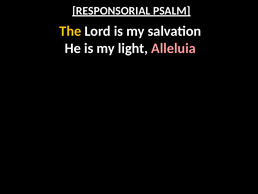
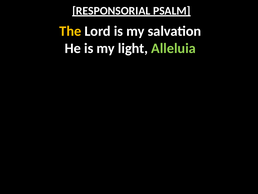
Alleluia colour: pink -> light green (174, 48)
